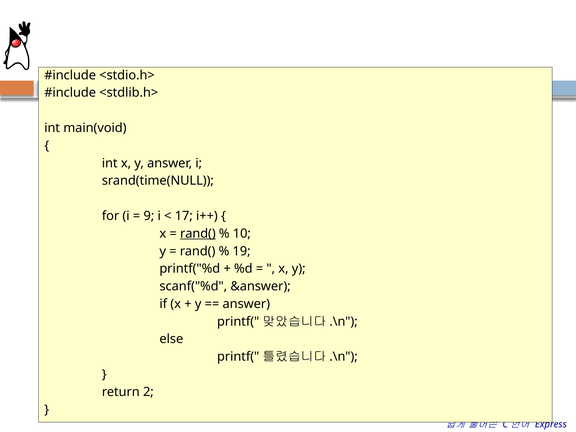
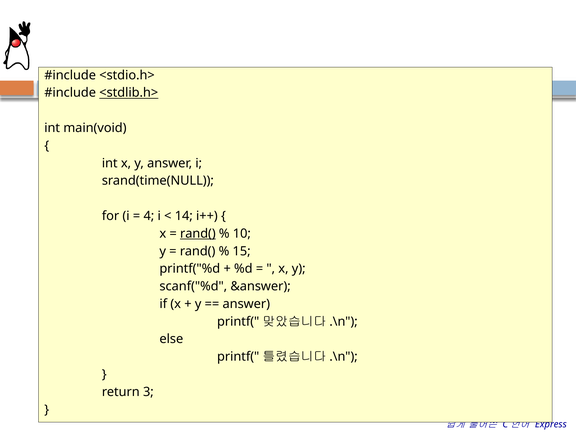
<stdlib.h> underline: none -> present (129, 93)
9: 9 -> 4 (149, 216)
17: 17 -> 14 (184, 216)
19: 19 -> 15 (242, 251)
2: 2 -> 3 (148, 392)
